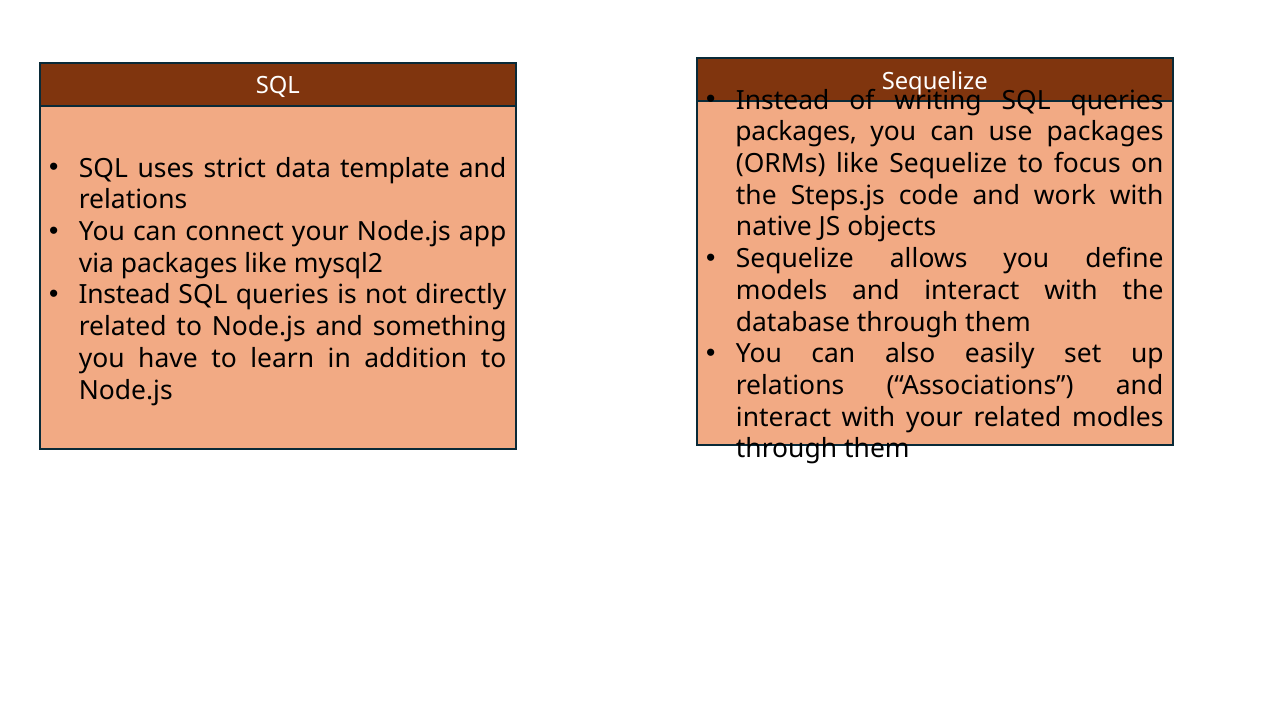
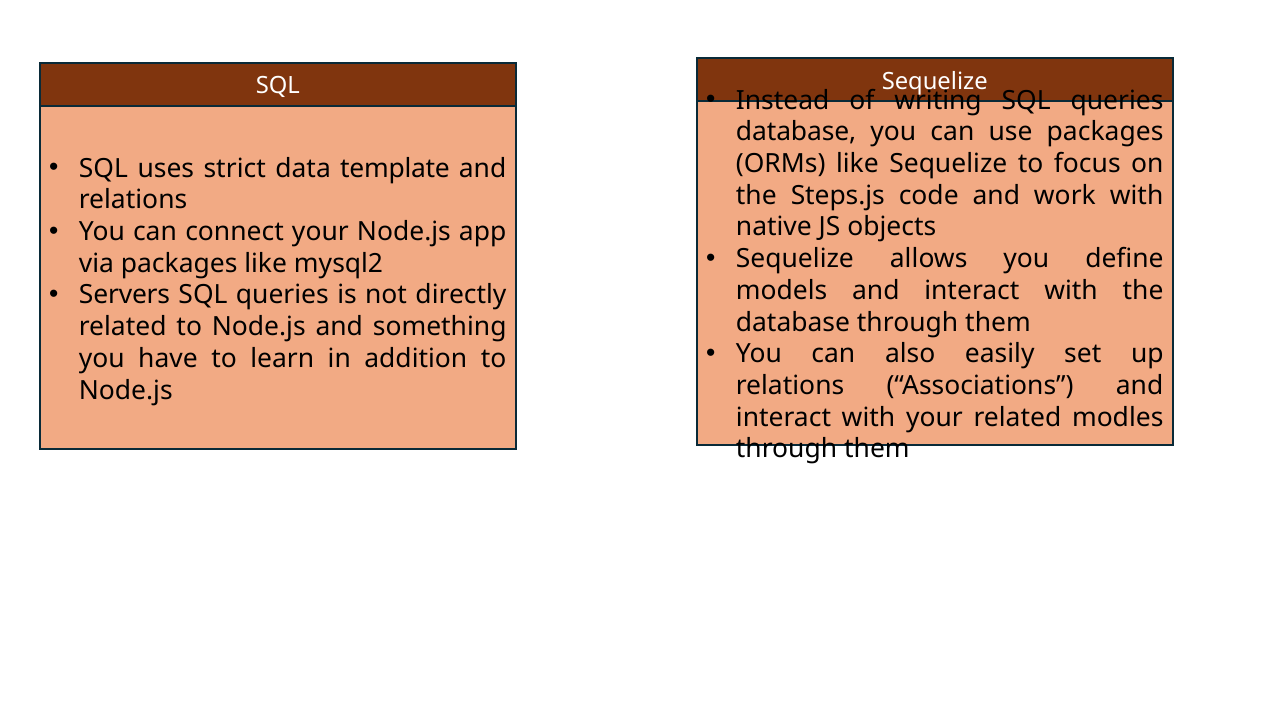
packages: packages -> database (796, 132)
Instead: Instead -> Servers (125, 295)
